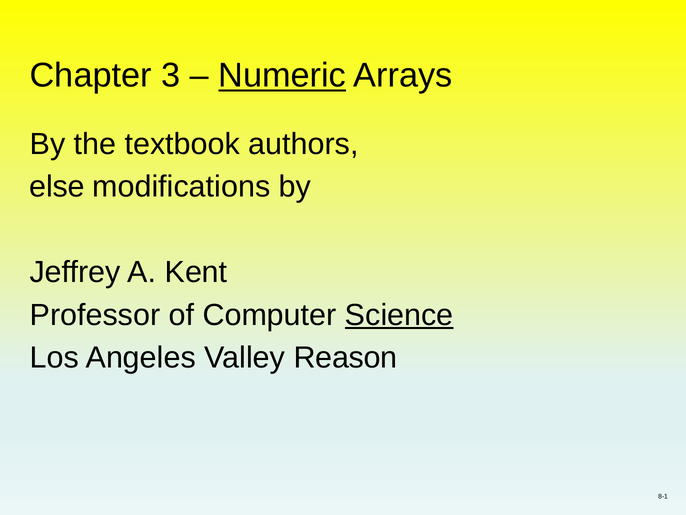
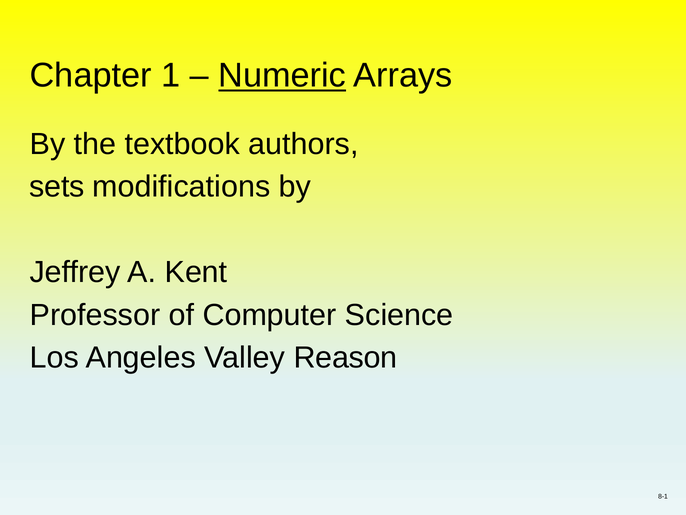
3: 3 -> 1 (171, 76)
else: else -> sets (57, 187)
Science underline: present -> none (399, 315)
